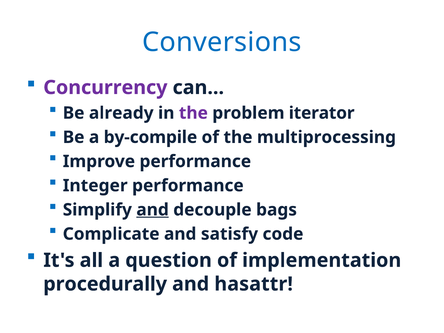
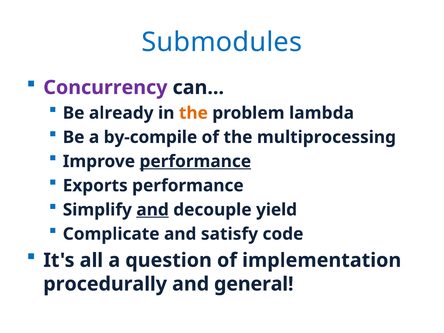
Conversions: Conversions -> Submodules (222, 42)
the colour: purple -> orange (193, 113)
iterator: iterator -> lambda (322, 113)
performance underline: none -> present (195, 161)
Integer: Integer -> Exports (95, 186)
bags: bags -> yield (277, 210)
hasattr: hasattr -> general (254, 284)
